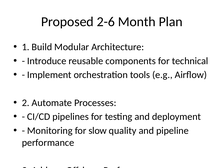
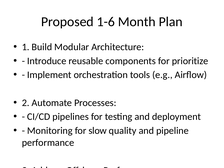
2-6: 2-6 -> 1-6 (106, 22)
technical: technical -> prioritize (190, 61)
